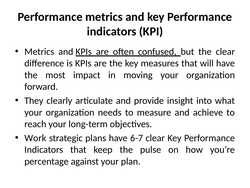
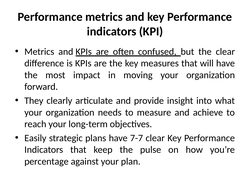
Work: Work -> Easily (35, 138)
6-7: 6-7 -> 7-7 (137, 138)
